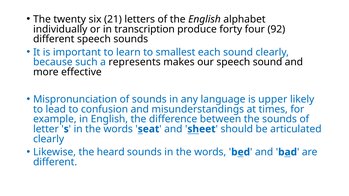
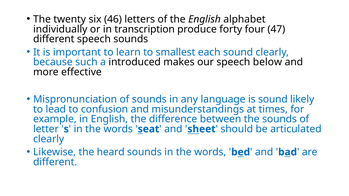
21: 21 -> 46 (113, 19)
92: 92 -> 47 (276, 29)
represents: represents -> introduced (135, 62)
speech sound: sound -> below (267, 62)
is upper: upper -> sound (273, 100)
